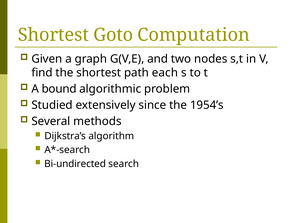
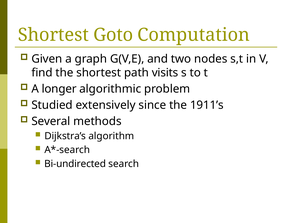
each: each -> visits (165, 73)
bound: bound -> longer (59, 89)
1954’s: 1954’s -> 1911’s (207, 105)
